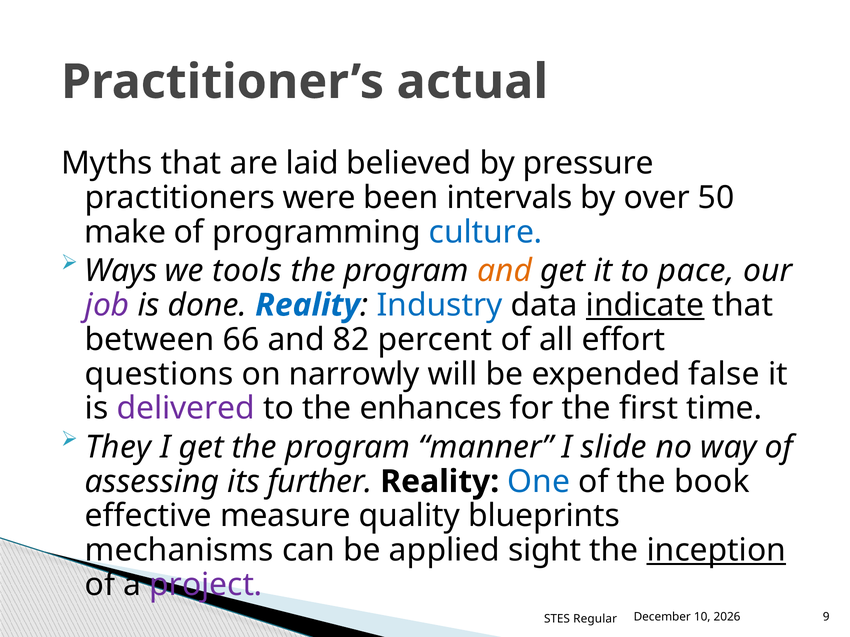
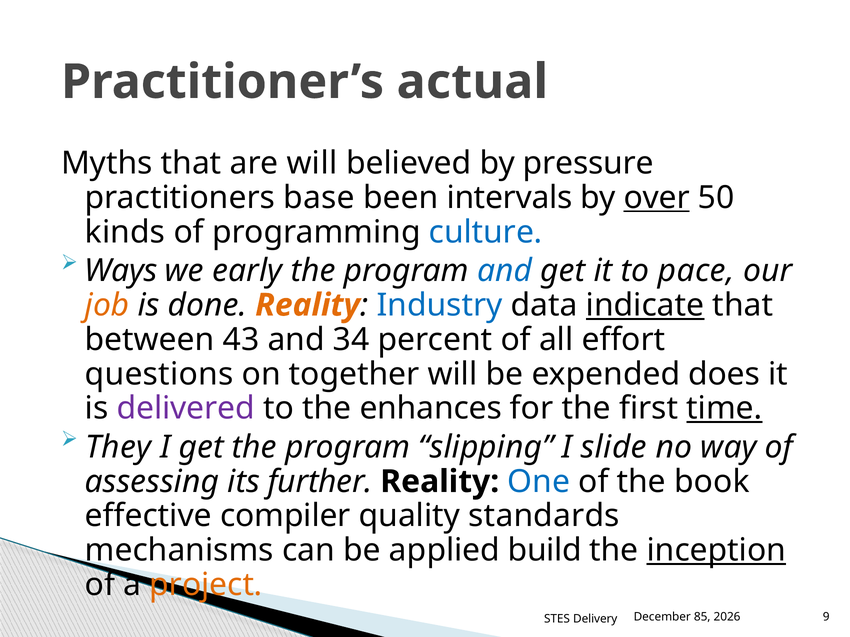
are laid: laid -> will (312, 163)
were: were -> base (319, 198)
over underline: none -> present (657, 198)
make: make -> kinds (125, 232)
tools: tools -> early (247, 271)
and colour: orange -> blue (505, 271)
job colour: purple -> orange (107, 305)
Reality colour: blue -> orange (308, 305)
66: 66 -> 43 (241, 340)
82: 82 -> 34 (351, 340)
narrowly: narrowly -> together (354, 374)
false: false -> does (724, 374)
time underline: none -> present (724, 409)
manner: manner -> slipping (486, 447)
measure: measure -> compiler (285, 516)
blueprints: blueprints -> standards (544, 516)
sight: sight -> build (545, 551)
project colour: purple -> orange (206, 585)
10: 10 -> 85 (702, 617)
Regular: Regular -> Delivery (595, 619)
